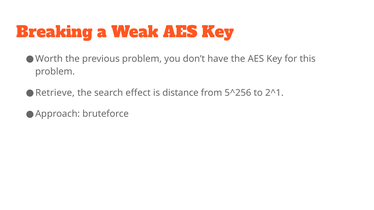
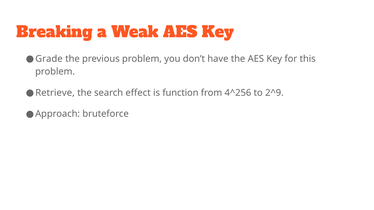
Worth: Worth -> Grade (49, 59)
distance: distance -> function (180, 93)
5^256: 5^256 -> 4^256 (238, 93)
2^1: 2^1 -> 2^9 (274, 93)
